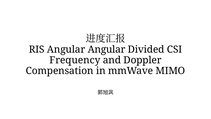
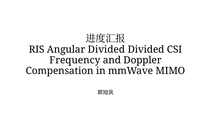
Angular Angular: Angular -> Divided (106, 49)
